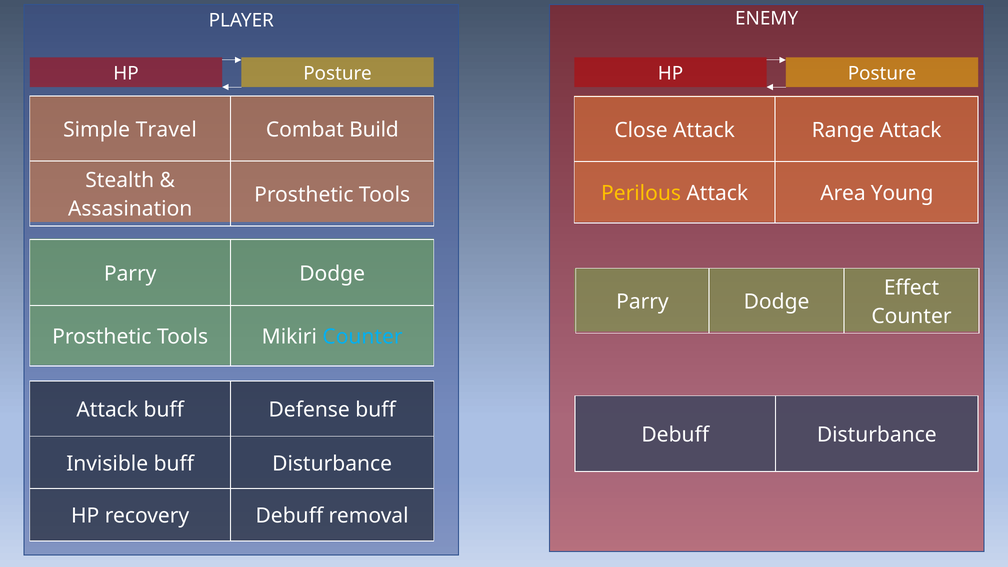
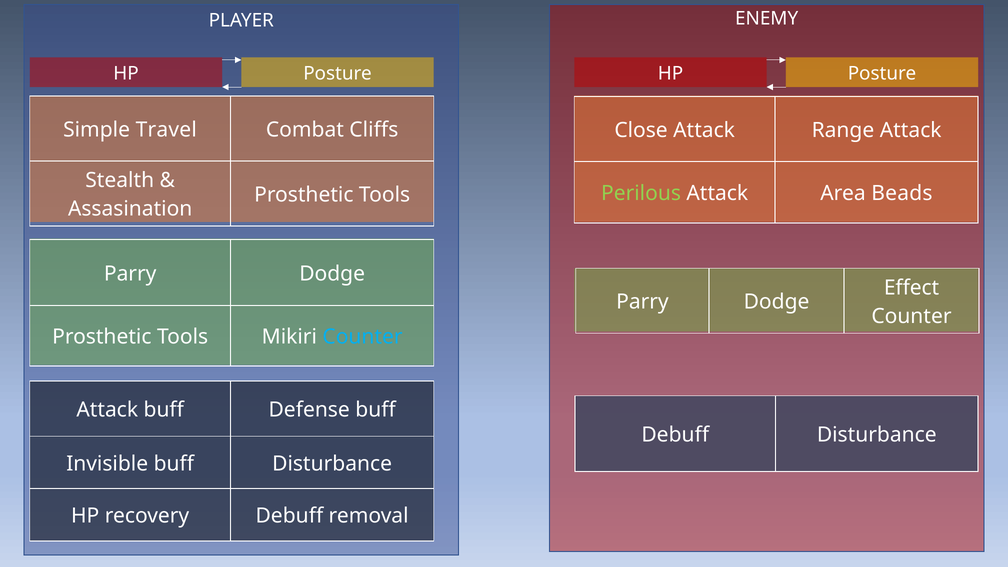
Build: Build -> Cliffs (374, 130)
Perilous colour: yellow -> light green (641, 193)
Young: Young -> Beads (902, 193)
